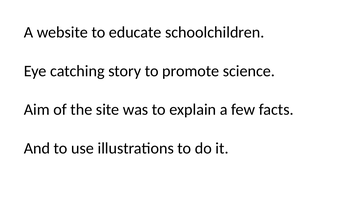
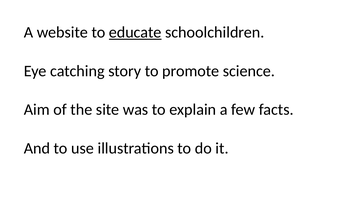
educate underline: none -> present (135, 32)
